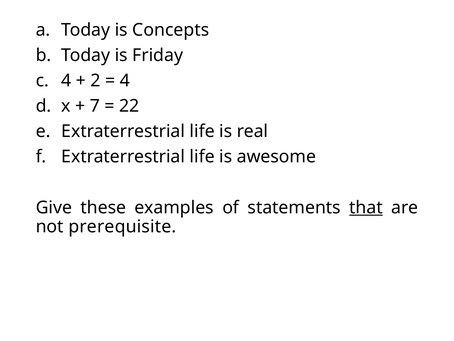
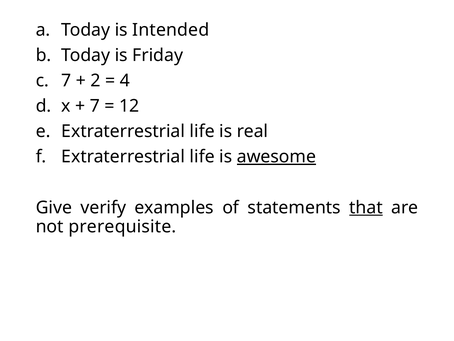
Concepts: Concepts -> Intended (171, 30)
4: 4 -> 7 (66, 80)
22: 22 -> 12 (129, 106)
awesome underline: none -> present (276, 157)
these: these -> verify (103, 207)
